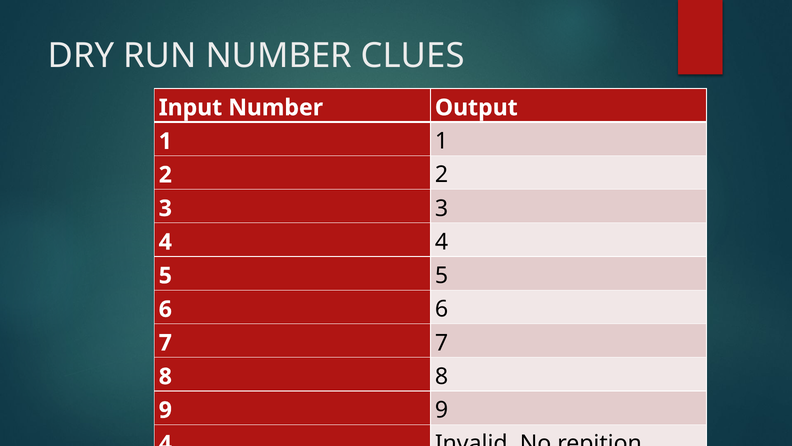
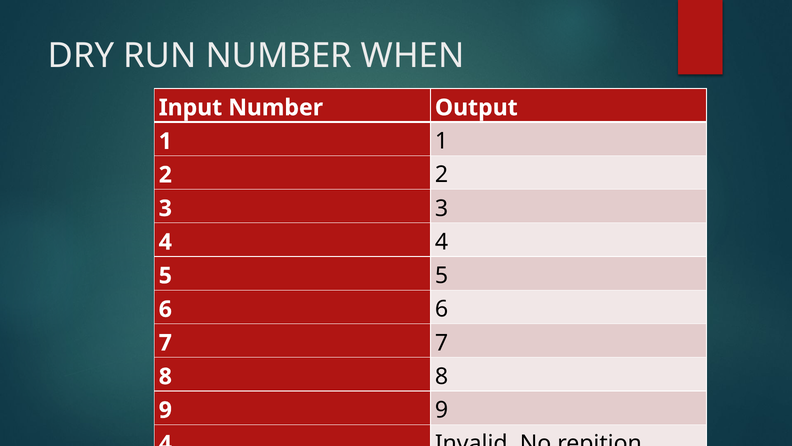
CLUES: CLUES -> WHEN (413, 56)
